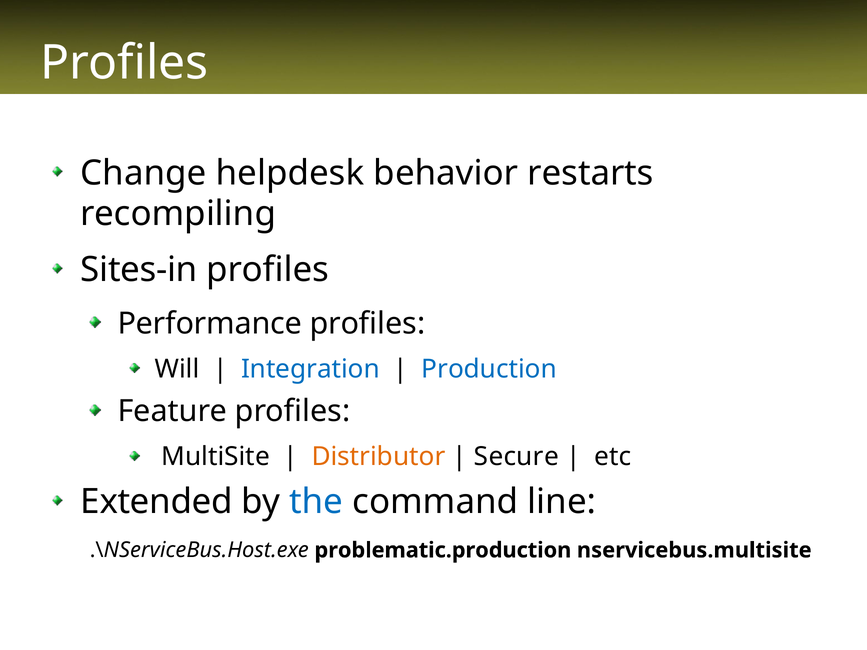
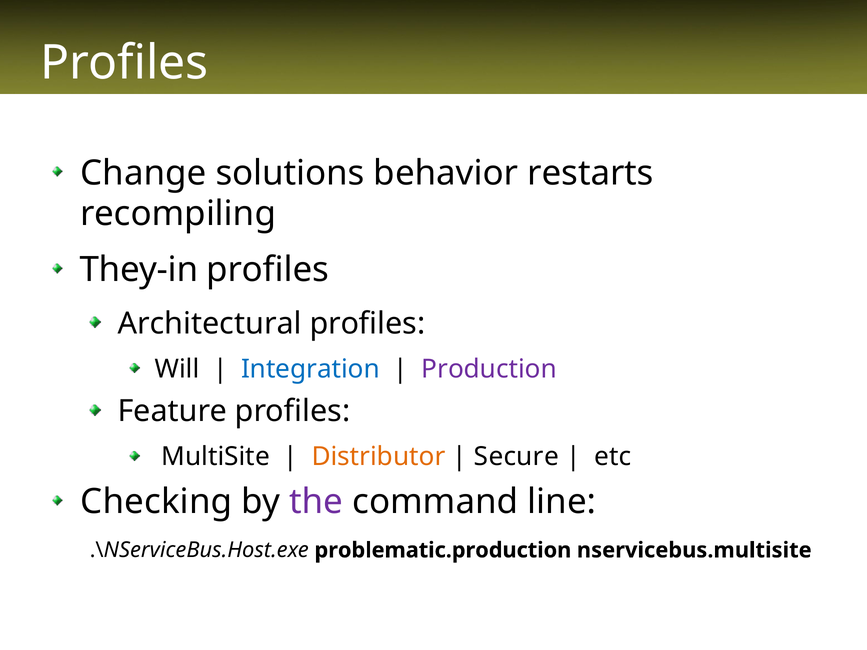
helpdesk: helpdesk -> solutions (290, 173)
Sites-in: Sites-in -> They-in (139, 270)
Performance: Performance -> Architectural (210, 324)
Production colour: blue -> purple (489, 369)
Extended: Extended -> Checking (156, 502)
the colour: blue -> purple (316, 502)
